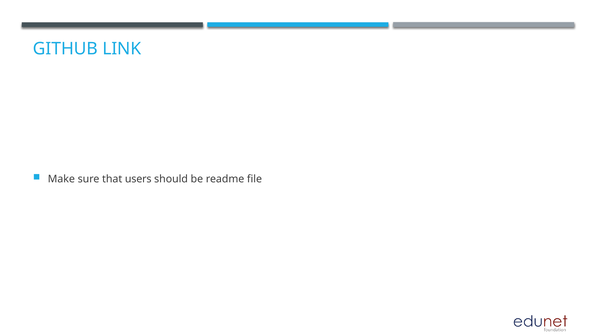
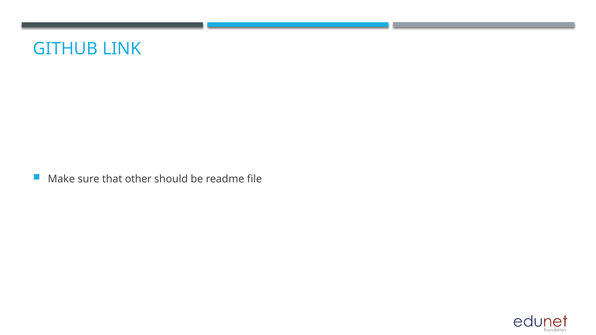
users: users -> other (138, 179)
